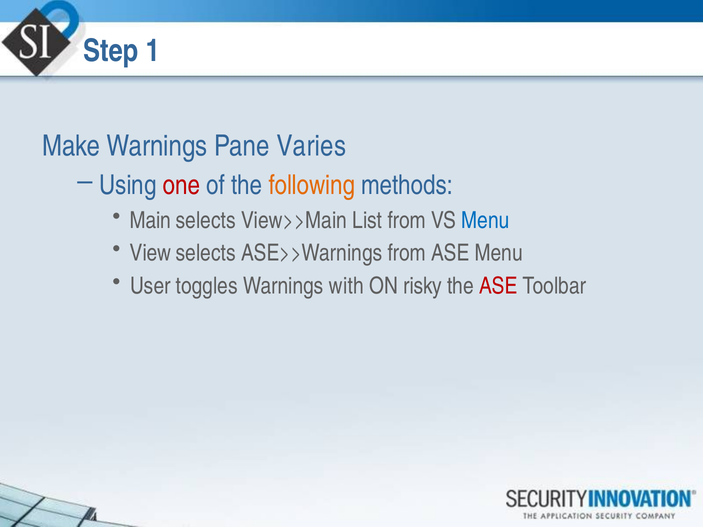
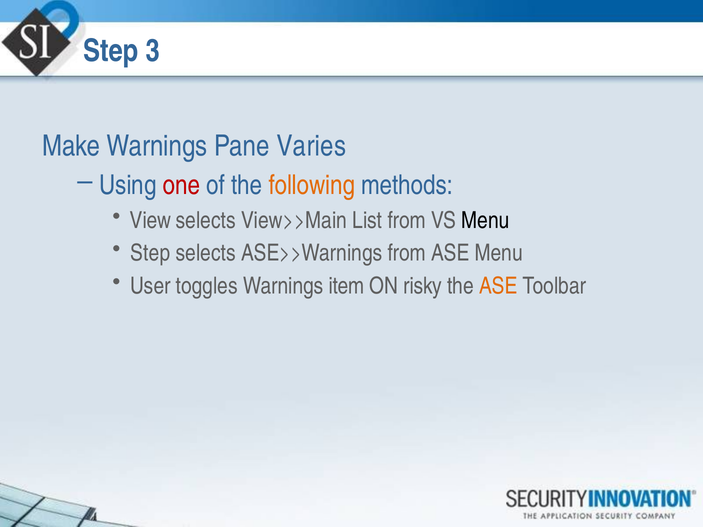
1: 1 -> 3 (153, 51)
Main: Main -> View (150, 220)
Menu colour: blue -> black (485, 220)
View: View -> Step (150, 253)
with: with -> item (347, 286)
ASE colour: red -> orange (498, 286)
